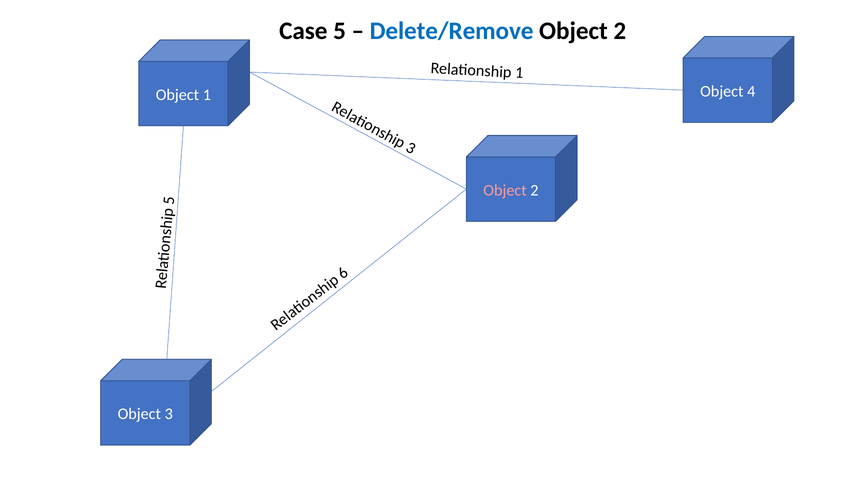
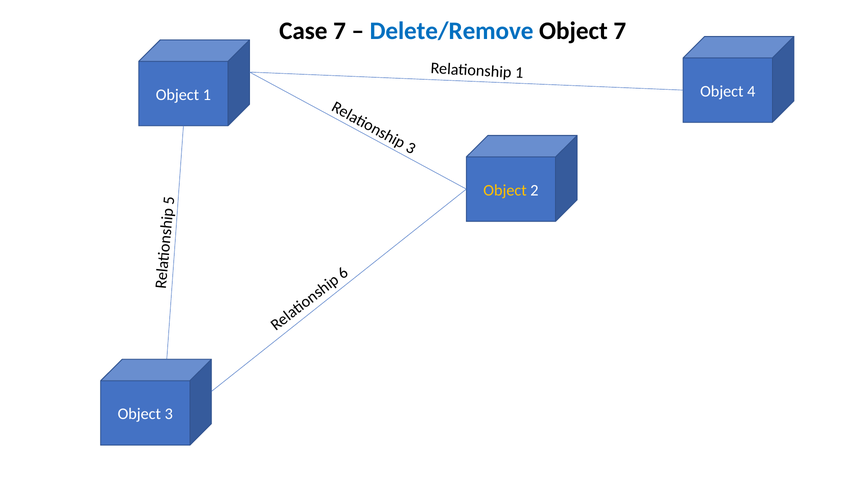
Case 5: 5 -> 7 (340, 31)
2: 2 -> 7 (620, 31)
Object colour: pink -> yellow (505, 190)
